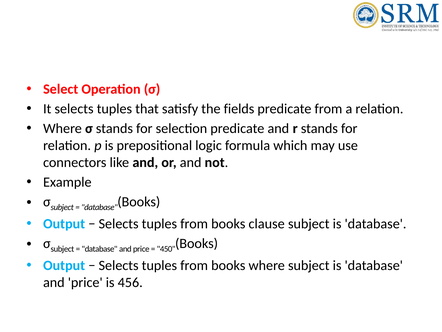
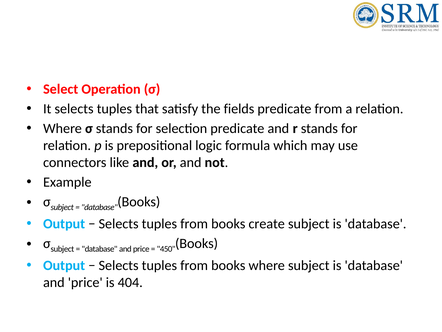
clause: clause -> create (267, 223)
456: 456 -> 404 (130, 282)
